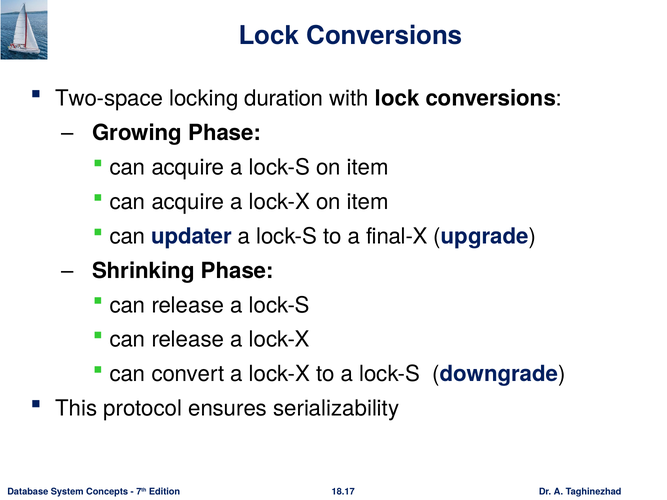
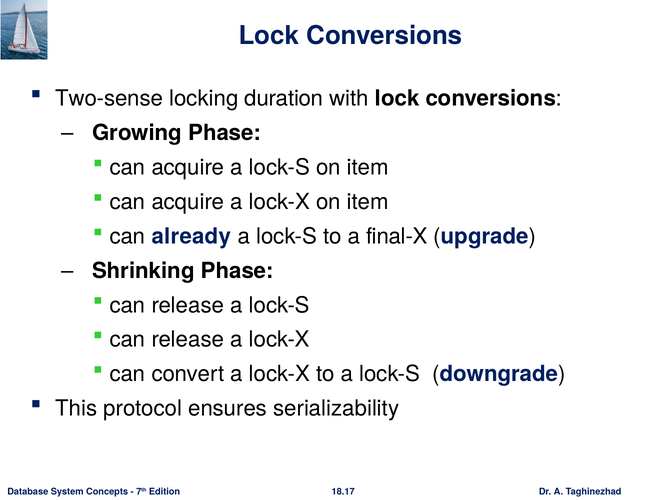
Two-space: Two-space -> Two-sense (109, 99)
updater: updater -> already (191, 236)
